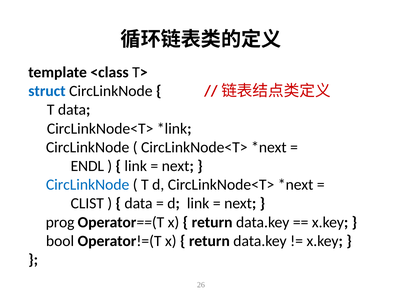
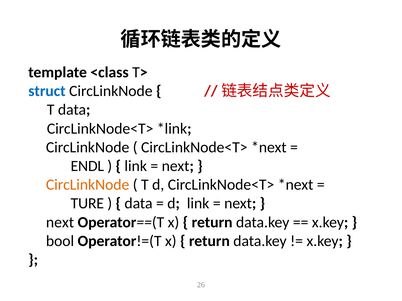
CircLinkNode colour: blue -> orange (88, 185)
CLIST: CLIST -> TURE (87, 204)
prog: prog -> next (60, 223)
